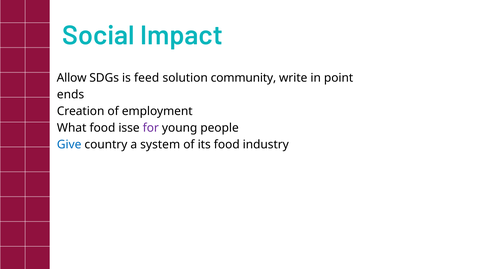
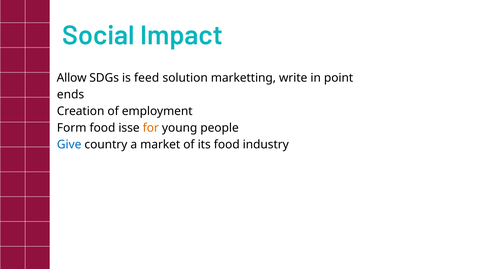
community: community -> marketting (243, 78)
What: What -> Form (72, 128)
for colour: purple -> orange (151, 128)
system: system -> market (160, 144)
